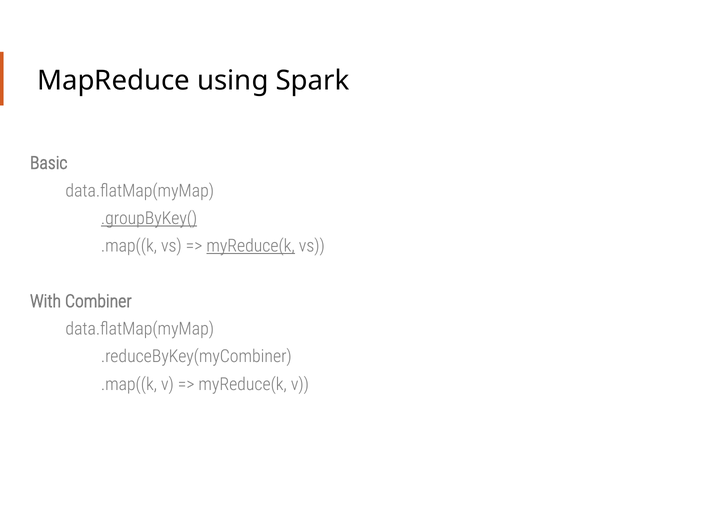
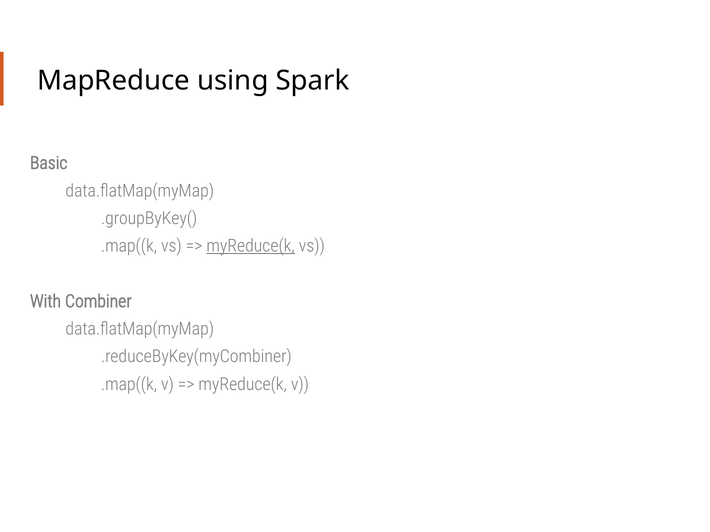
.groupByKey( underline: present -> none (149, 219)
